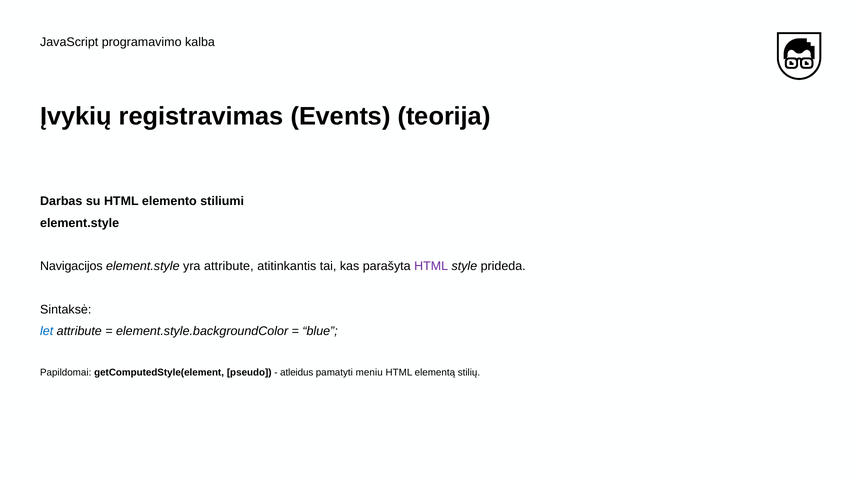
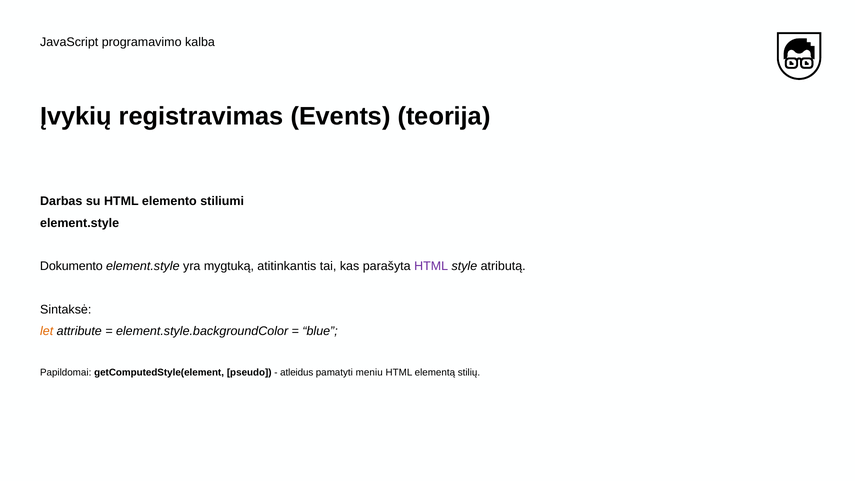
Navigacijos: Navigacijos -> Dokumento (71, 266)
yra attribute: attribute -> mygtuką (229, 266)
prideda: prideda -> atributą (503, 266)
let colour: blue -> orange (47, 331)
